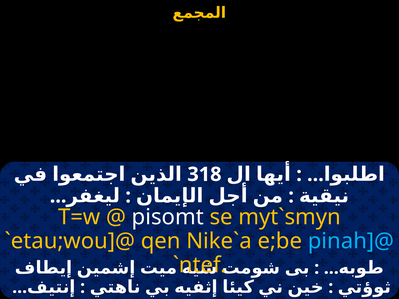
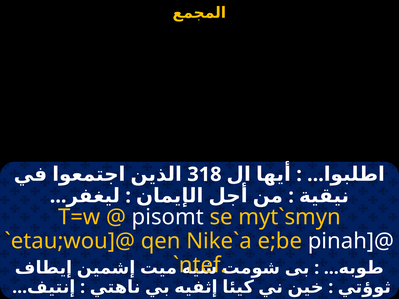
pinah]@ colour: light blue -> white (351, 241)
